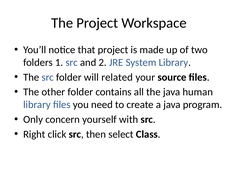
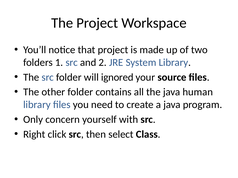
related: related -> ignored (117, 77)
